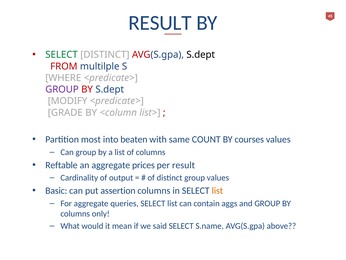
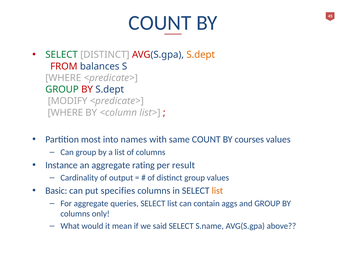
RESULT: RESULT -> COUNT (160, 23)
S.dept colour: black -> orange (201, 55)
multilple: multilple -> balances (100, 66)
GROUP colour: purple -> green (62, 89)
GRADE: GRADE -> WHERE (65, 112)
beaten: beaten -> names (134, 139)
Reftable: Reftable -> Instance (61, 165)
prices: prices -> rating (143, 165)
assertion: assertion -> specifies (118, 190)
